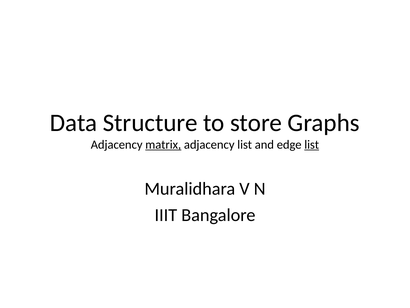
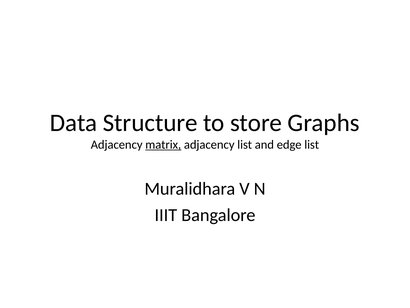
list underline: present -> none (312, 144)
